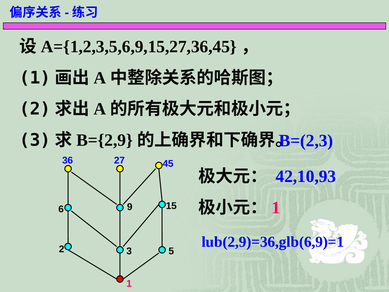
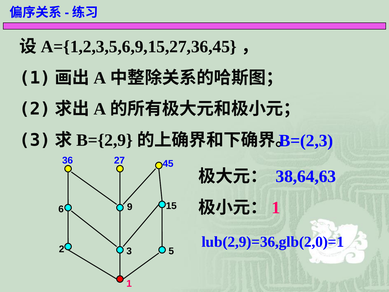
42,10,93: 42,10,93 -> 38,64,63 (306, 176)
lub(2,9)=36,glb(6,9)=1: lub(2,9)=36,glb(6,9)=1 -> lub(2,9)=36,glb(2,0)=1 (273, 242)
